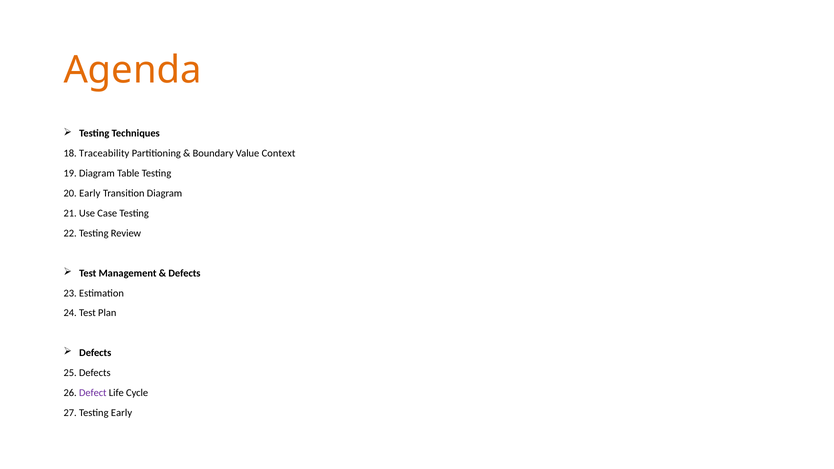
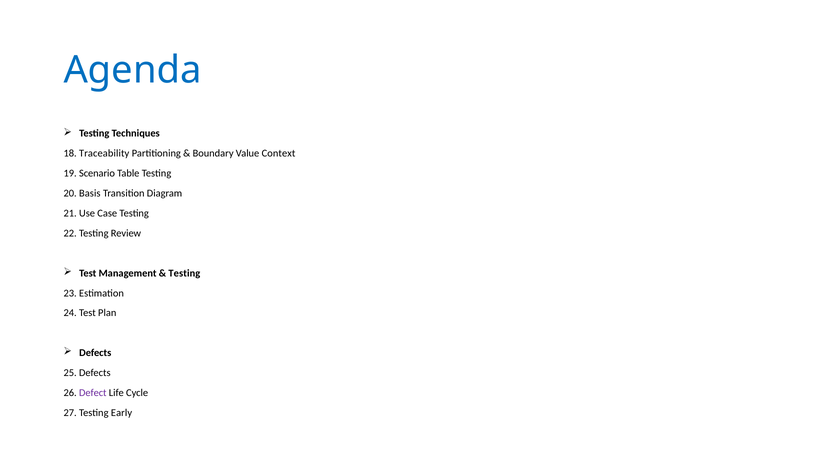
Agenda colour: orange -> blue (133, 70)
19 Diagram: Diagram -> Scenario (97, 173)
20 Early: Early -> Basis (90, 193)
Defects: Defects -> Testing (184, 273)
